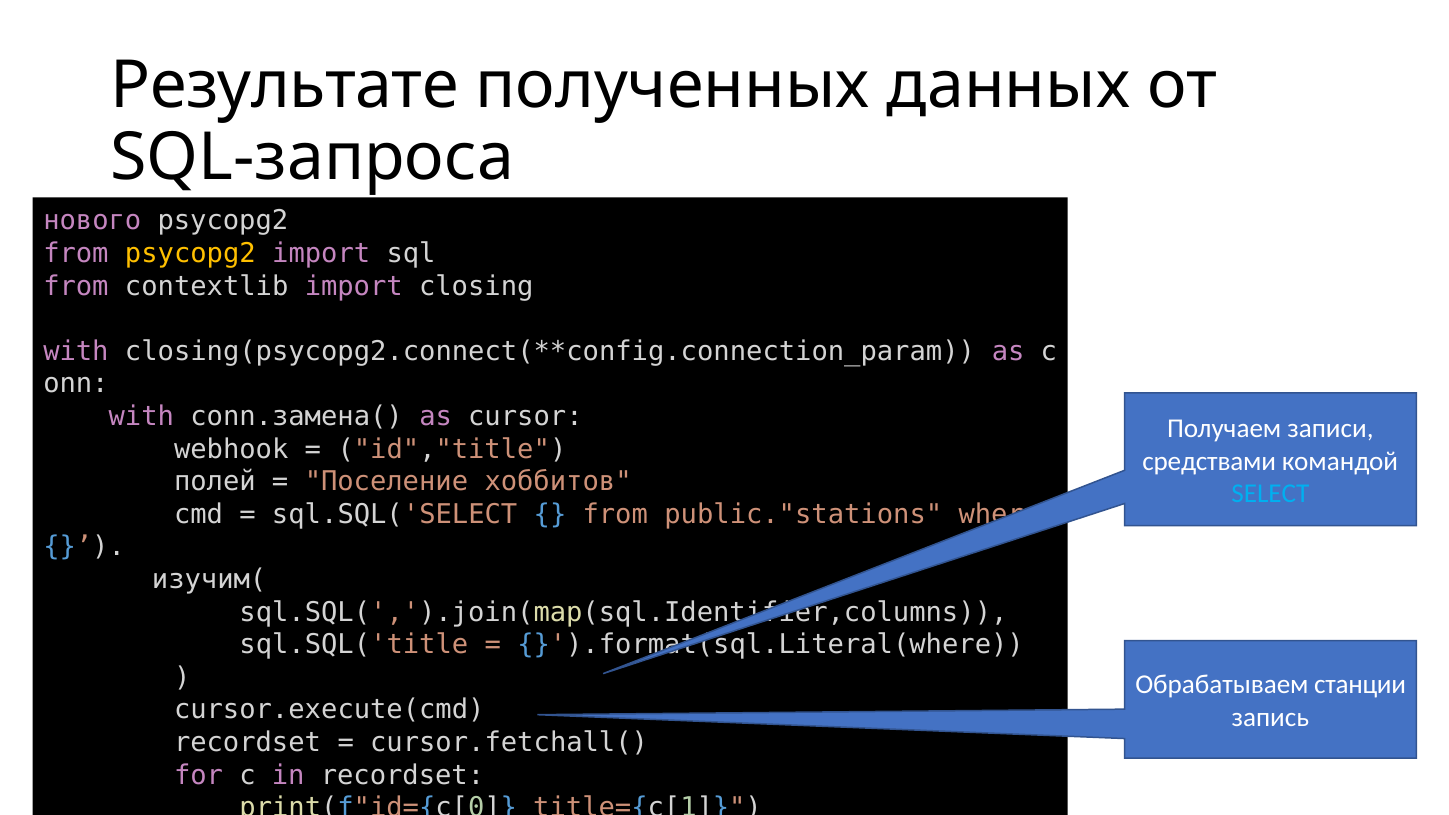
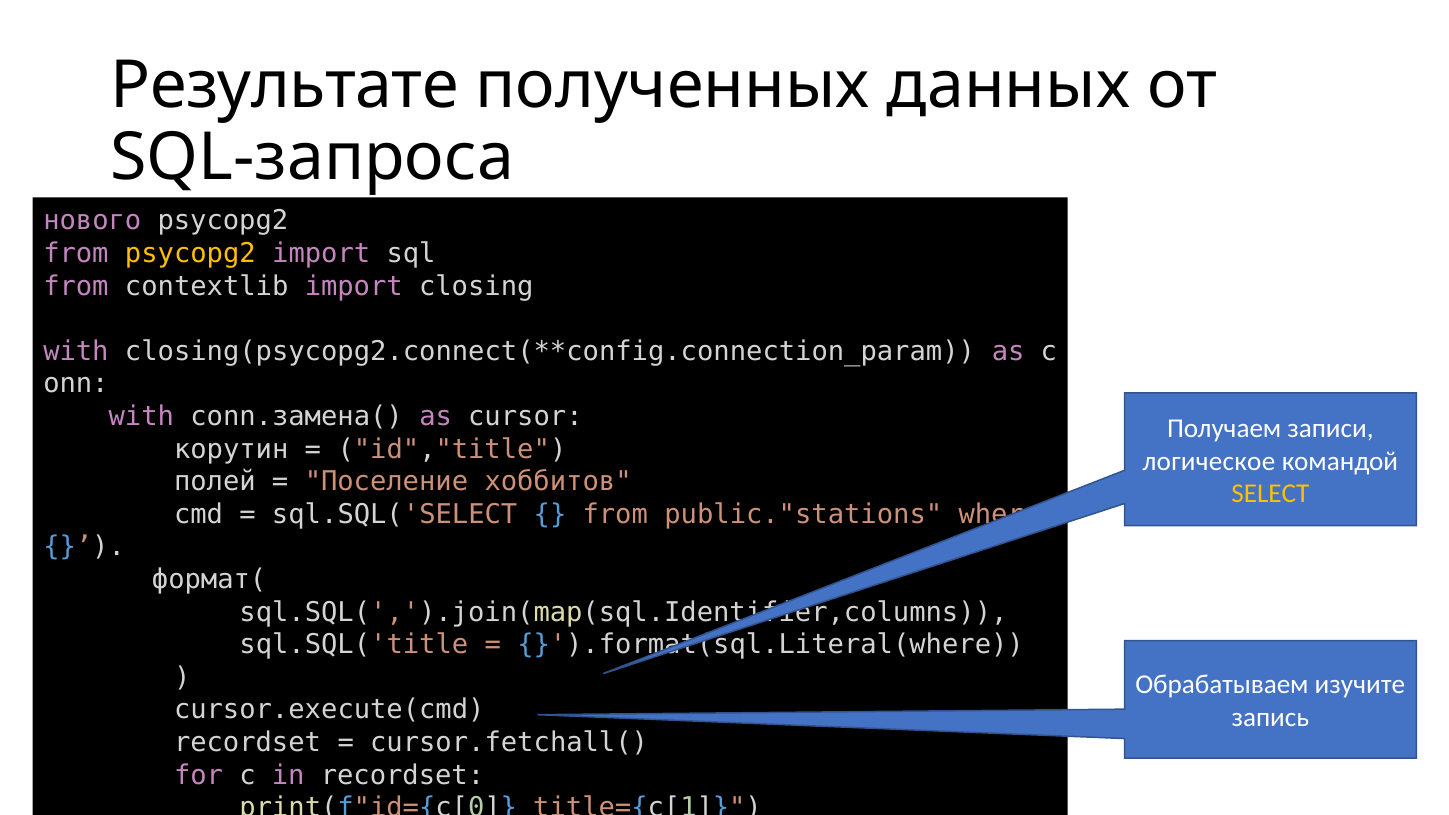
webhook: webhook -> корутин (231, 449)
средствами: средствами -> логическое (1209, 461)
SELECT colour: light blue -> yellow (1270, 494)
изучим(: изучим( -> формат( (209, 580)
станции: станции -> изучите (1360, 685)
